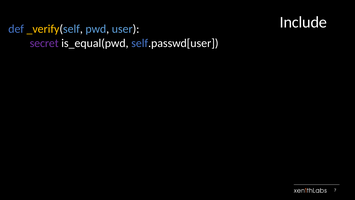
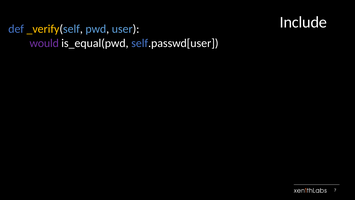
secret: secret -> would (44, 43)
